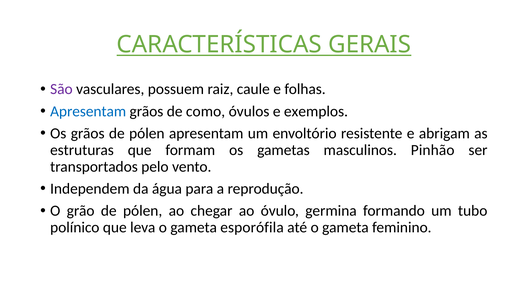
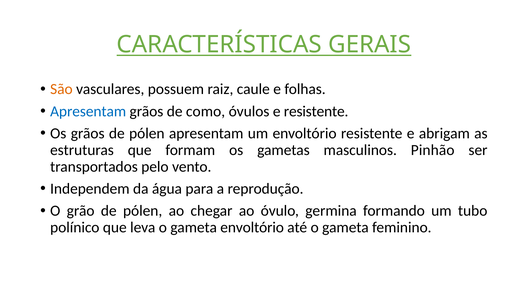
São colour: purple -> orange (61, 89)
e exemplos: exemplos -> resistente (316, 111)
gameta esporófila: esporófila -> envoltório (252, 227)
